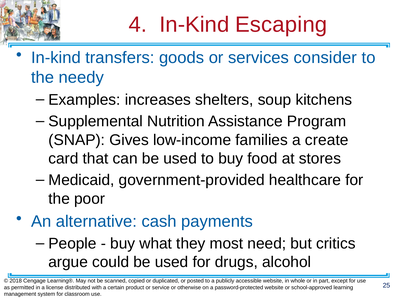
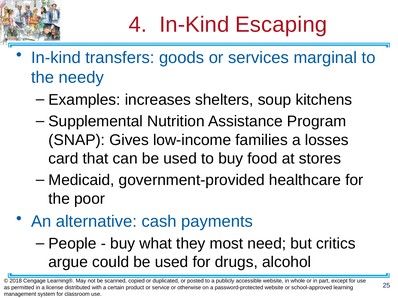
consider: consider -> marginal (325, 58)
create: create -> losses (327, 140)
